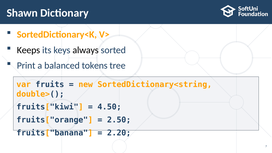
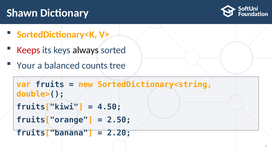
Keeps colour: black -> red (28, 50)
Print: Print -> Your (26, 66)
tokens: tokens -> counts (95, 66)
